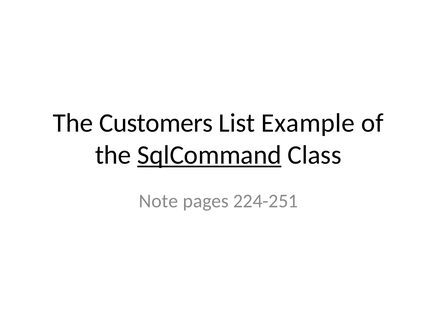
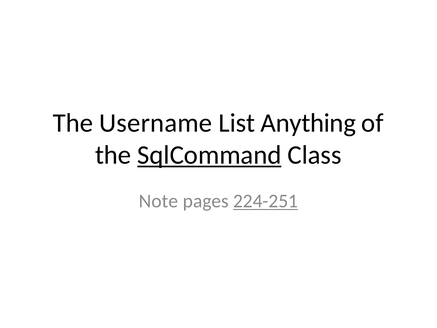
Customers: Customers -> Username (156, 123)
Example: Example -> Anything (308, 123)
224-251 underline: none -> present (266, 201)
